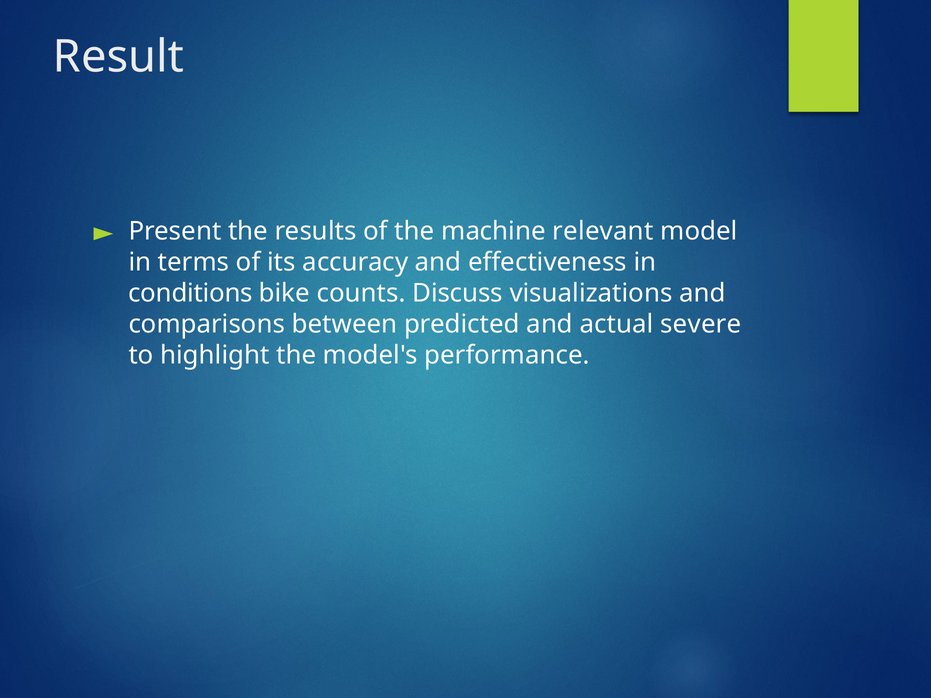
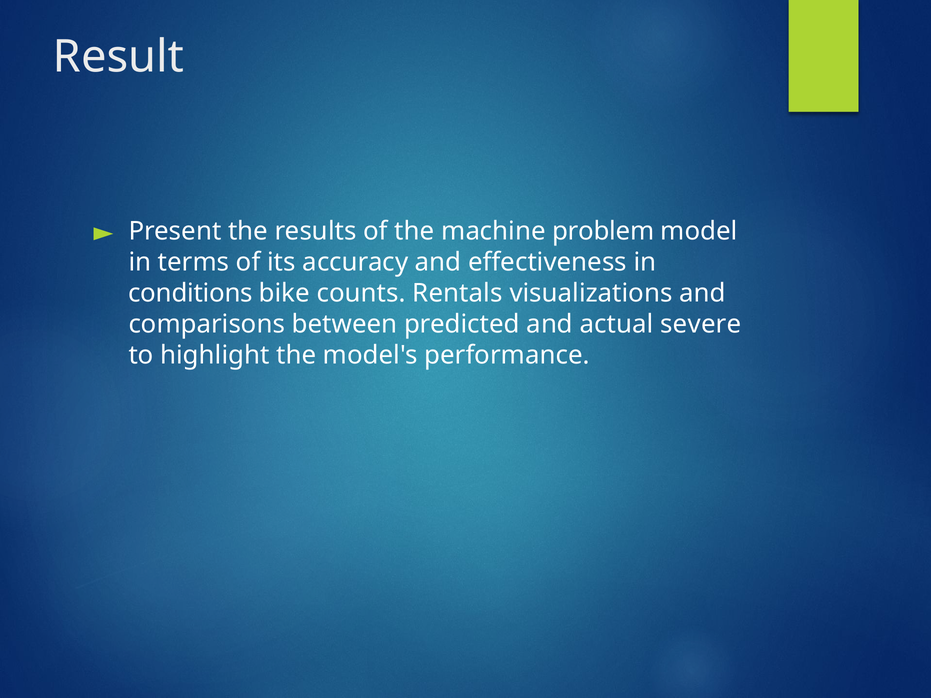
relevant: relevant -> problem (603, 231)
Discuss: Discuss -> Rentals (457, 293)
